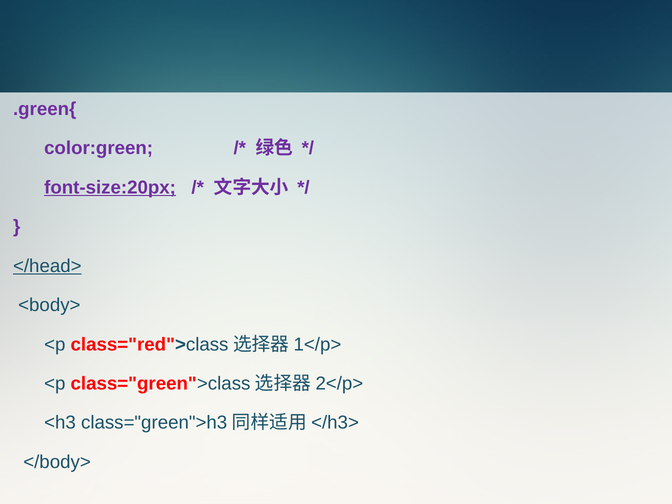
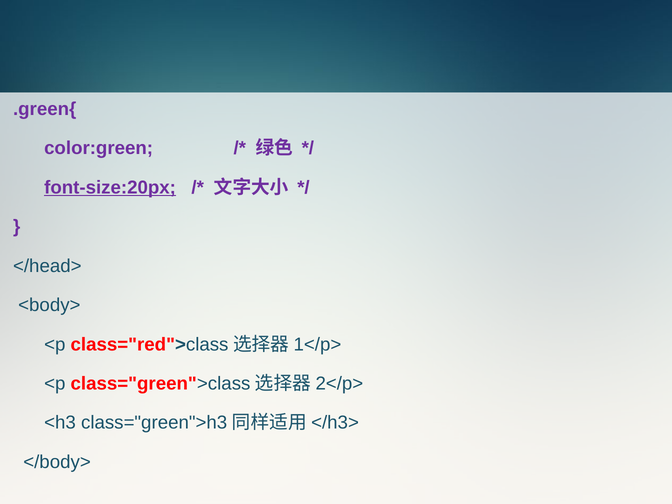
</head> underline: present -> none (47, 266)
